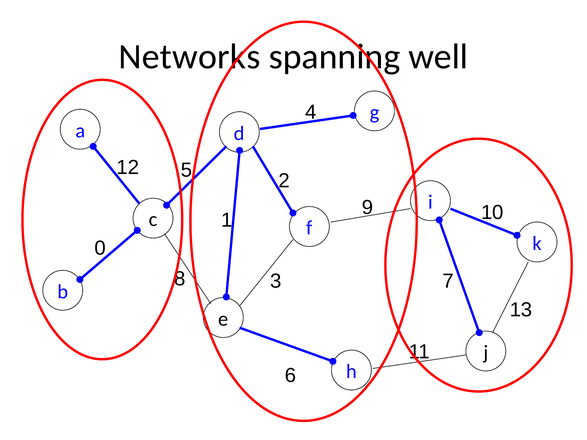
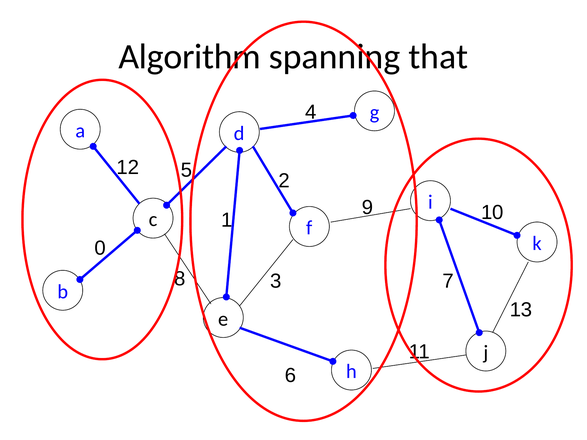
Networks: Networks -> Algorithm (190, 57)
well: well -> that (438, 57)
